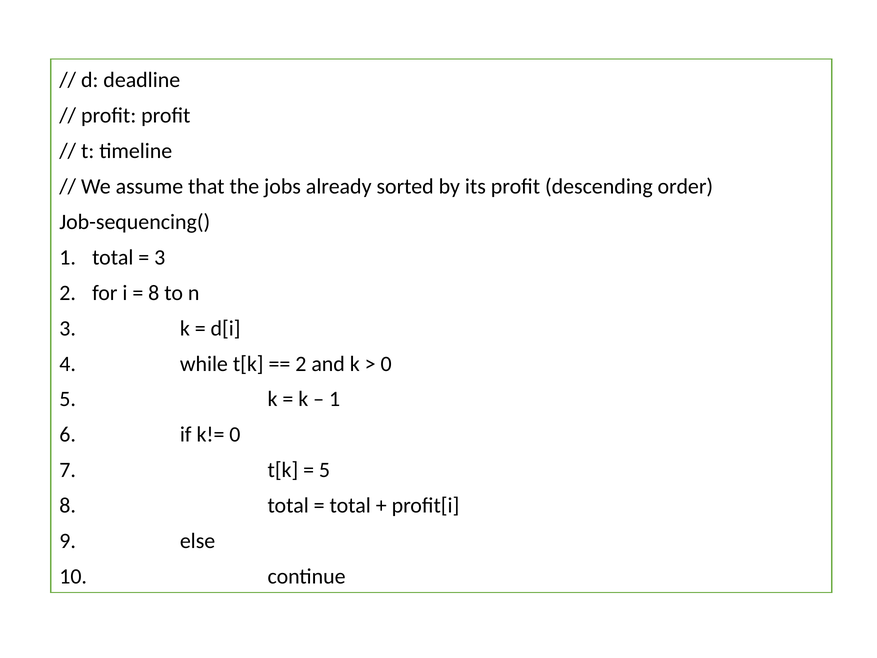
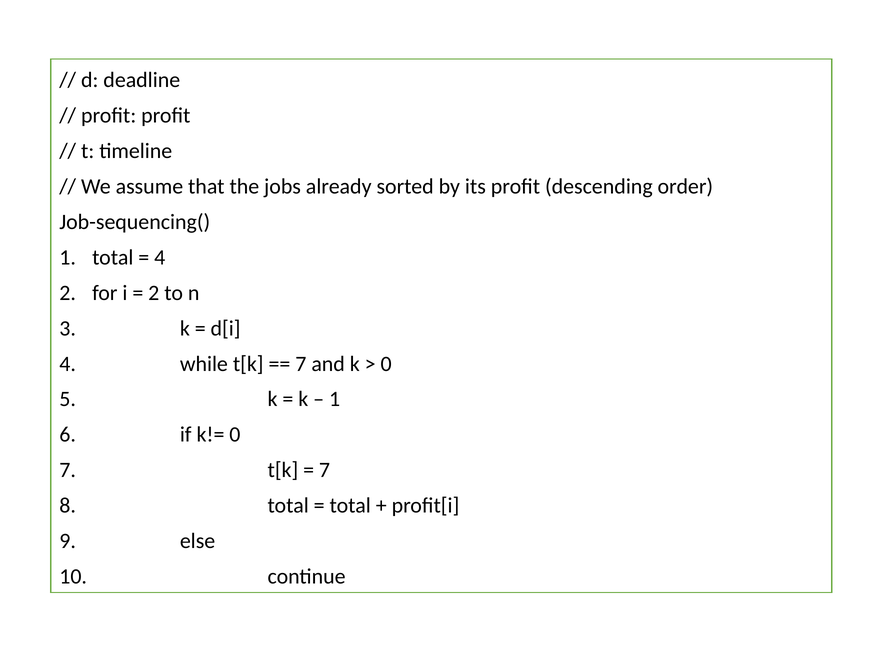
3: 3 -> 4 (160, 257)
8: 8 -> 2 (154, 293)
2: 2 -> 7 (301, 364)
5: 5 -> 7 (325, 470)
